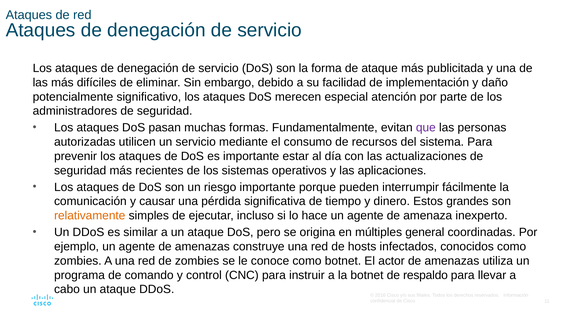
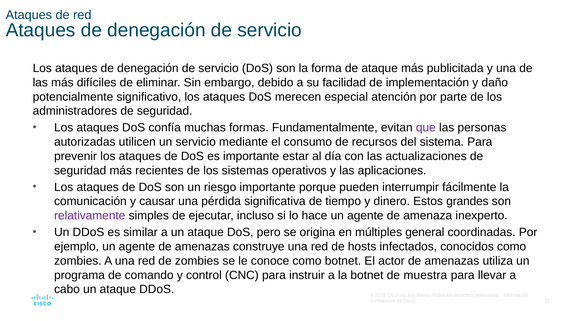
pasan: pasan -> confía (165, 128)
relativamente colour: orange -> purple (90, 216)
respaldo: respaldo -> muestra (425, 275)
